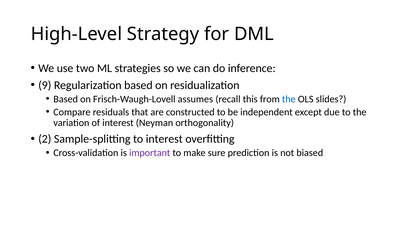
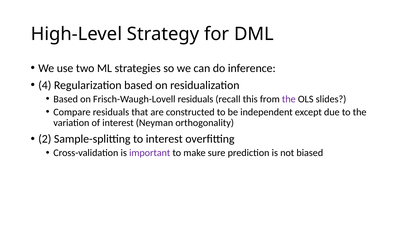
9: 9 -> 4 (45, 85)
Frisch-Waugh-Lovell assumes: assumes -> residuals (195, 99)
the colour: blue -> purple (289, 99)
